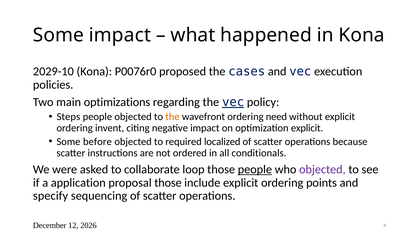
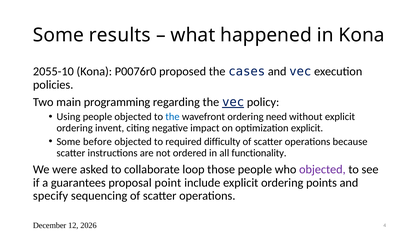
Some impact: impact -> results (120, 35)
2029-10: 2029-10 -> 2055-10 (53, 71)
optimizations: optimizations -> programming (117, 102)
Steps: Steps -> Using (68, 117)
the colour: orange -> blue (172, 117)
localized: localized -> difficulty (222, 141)
conditionals: conditionals -> functionality (259, 153)
people underline: present -> none (255, 169)
application: application -> guarantees (78, 183)
proposal those: those -> point (168, 183)
